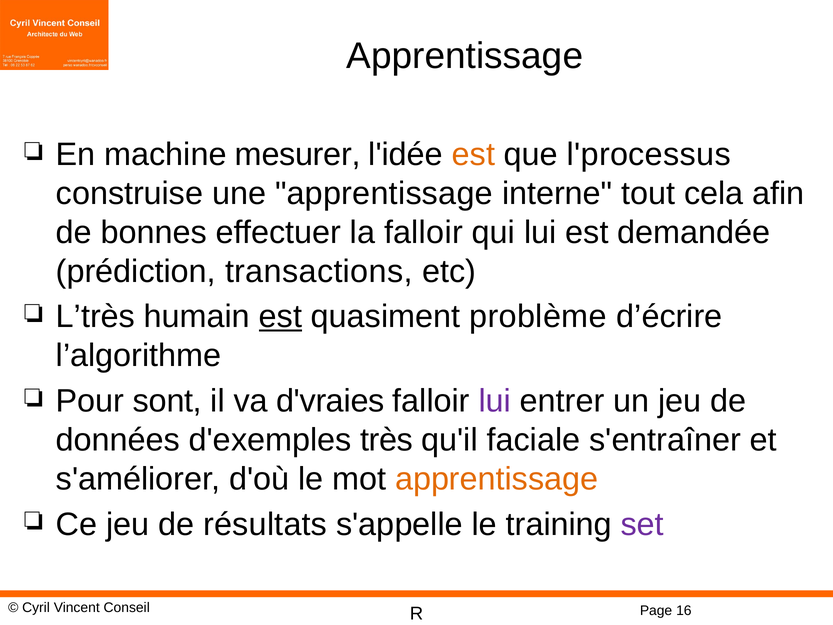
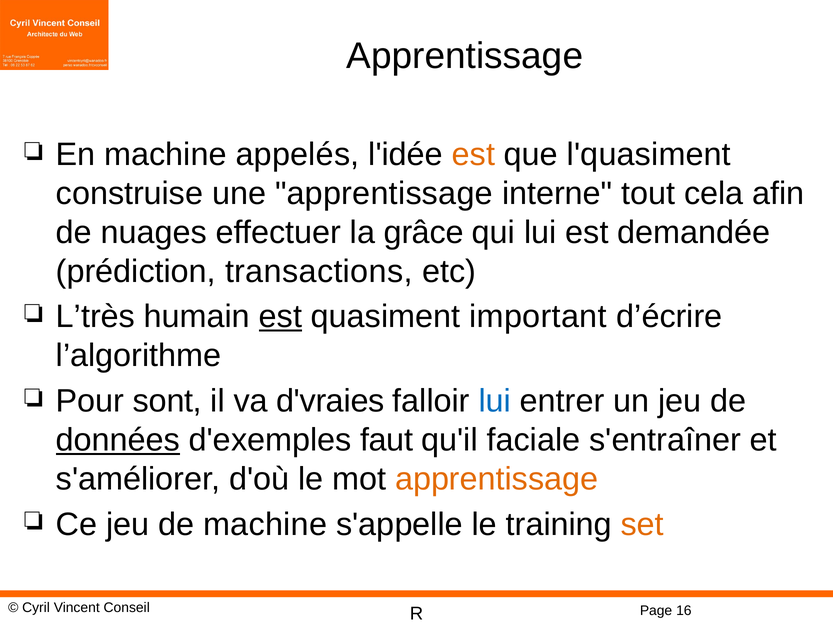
mesurer: mesurer -> appelés (297, 155)
l'processus: l'processus -> l'quasiment (649, 155)
bonnes: bonnes -> nuages (154, 232)
la falloir: falloir -> grâce (424, 232)
problème: problème -> important (538, 317)
lui colour: purple -> blue (495, 401)
données underline: none -> present (118, 440)
très: très -> faut (387, 440)
de résultats: résultats -> machine (265, 524)
set colour: purple -> orange (642, 524)
